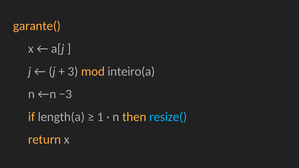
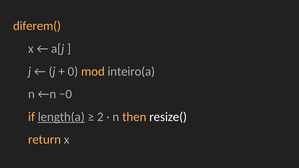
garante(: garante( -> diferem( (37, 26)
3: 3 -> 0 (73, 71)
−3: −3 -> −0 (66, 94)
length(a underline: none -> present (61, 117)
1: 1 -> 2 (100, 117)
resize( colour: light blue -> white (168, 117)
